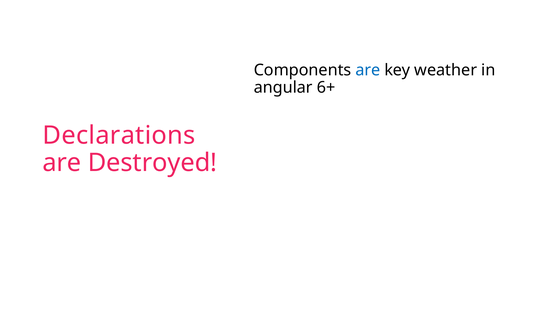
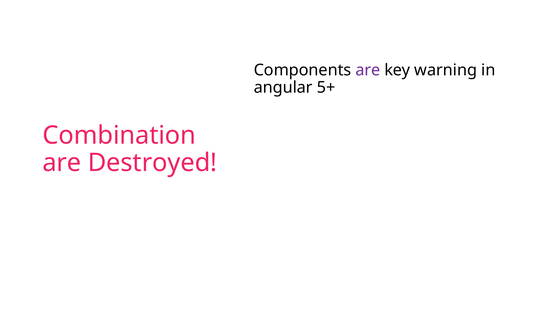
are colour: blue -> purple (368, 70)
weather: weather -> warning (446, 70)
6+: 6+ -> 5+ (326, 88)
Declarations: Declarations -> Combination (119, 135)
